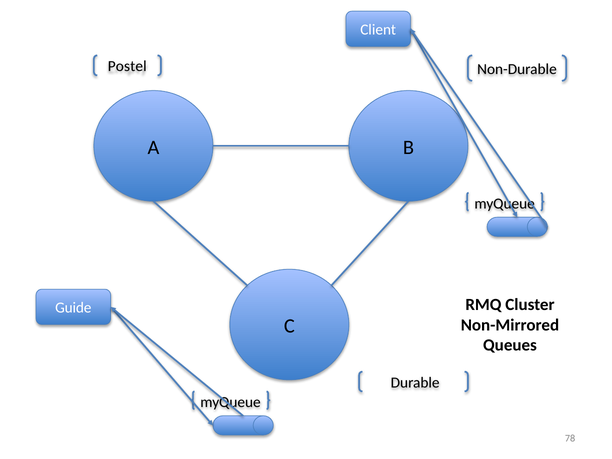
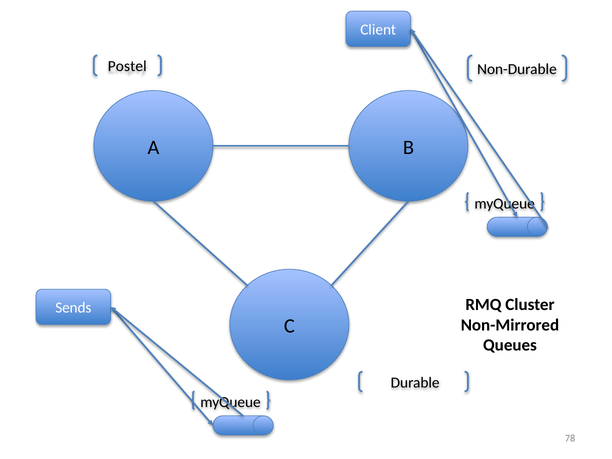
Guide: Guide -> Sends (73, 308)
